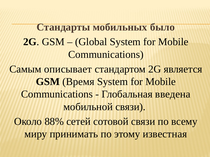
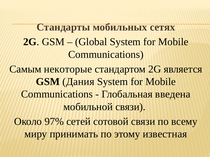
было: было -> сетях (163, 27)
описывает: описывает -> некоторые (68, 69)
Время: Время -> Дания (78, 82)
88%: 88% -> 97% (54, 122)
